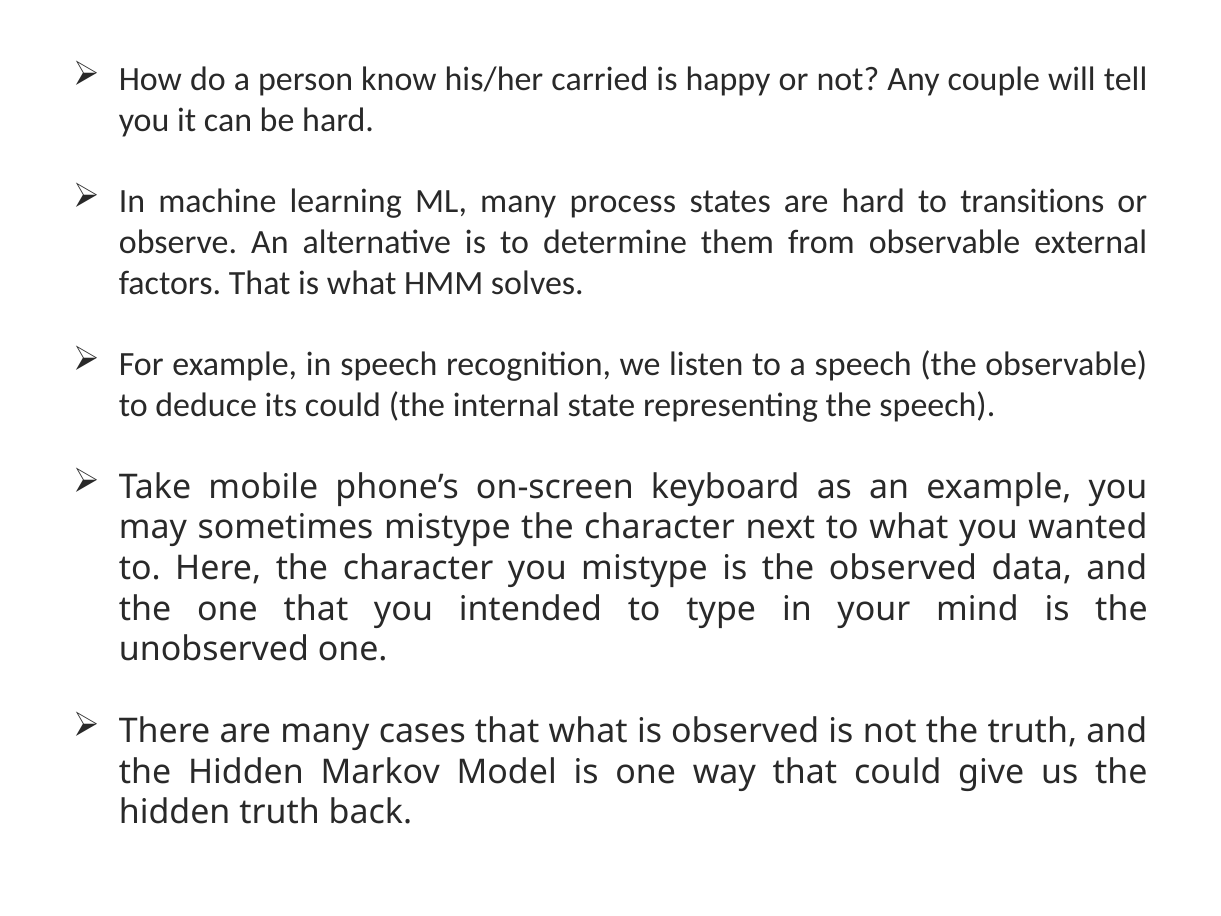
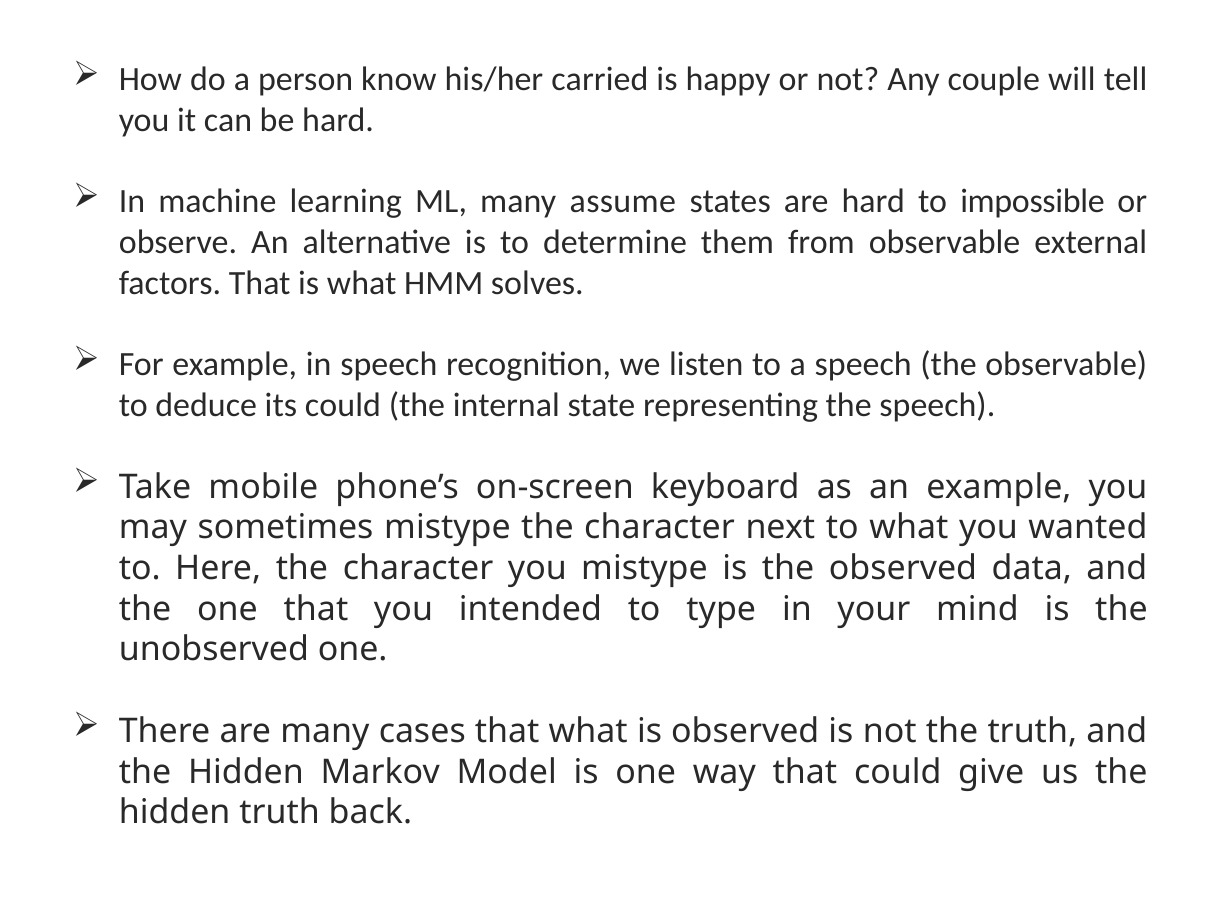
process: process -> assume (623, 202)
transitions: transitions -> impossible (1032, 202)
